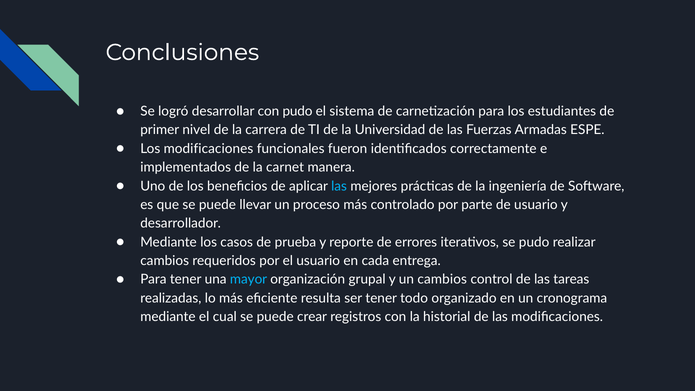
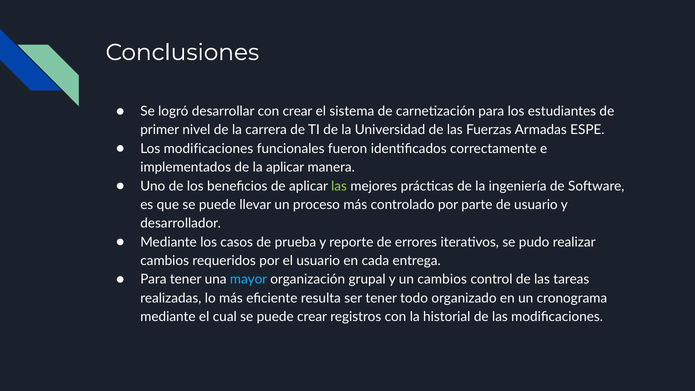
con pudo: pudo -> crear (297, 111)
la carnet: carnet -> aplicar (285, 167)
las colour: light blue -> light green (339, 186)
